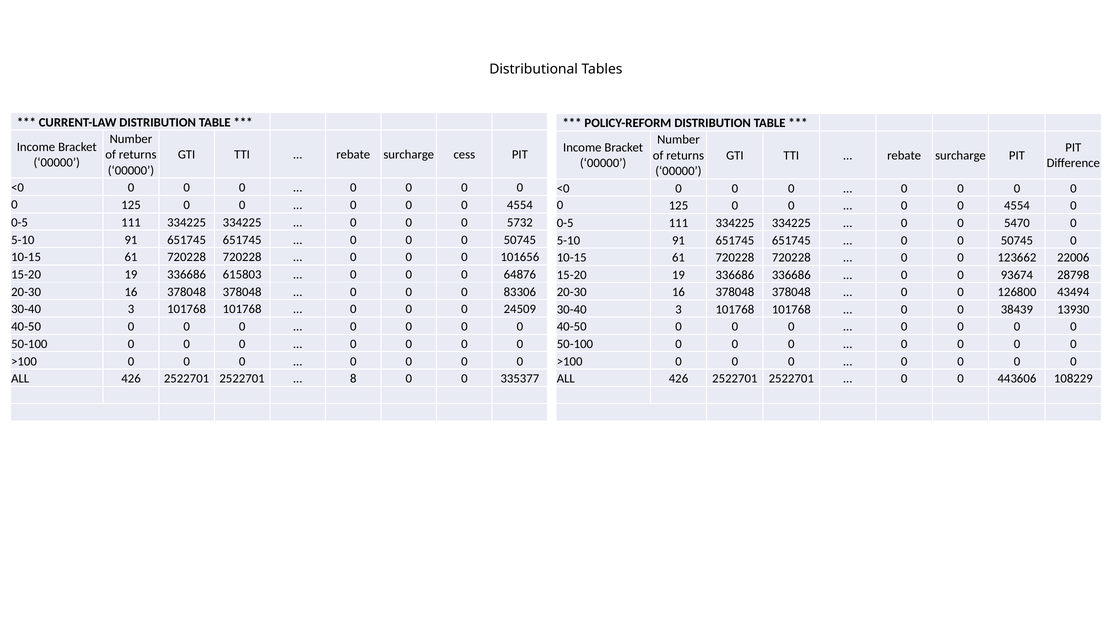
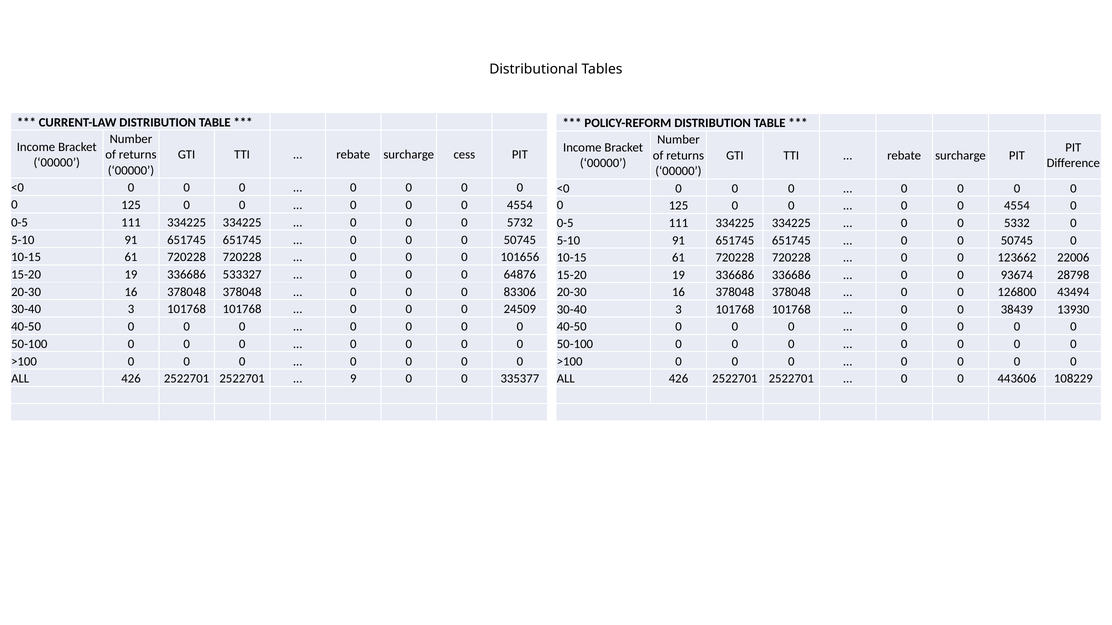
5470: 5470 -> 5332 (1017, 223)
615803: 615803 -> 533327 (242, 275)
8: 8 -> 9 (353, 379)
